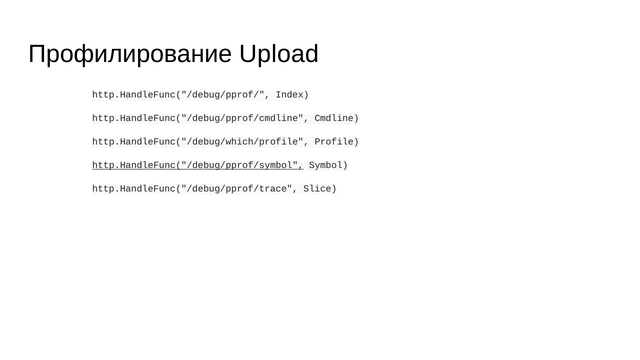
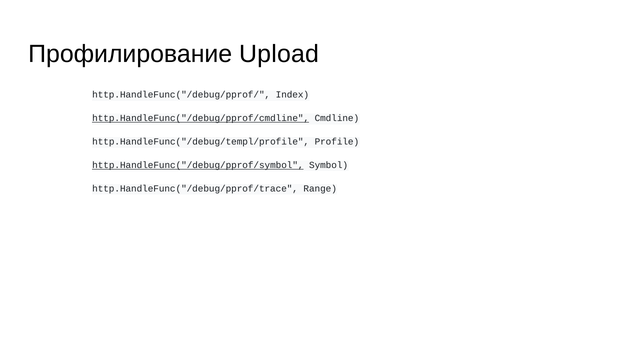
http.HandleFunc("/debug/pprof/cmdline underline: none -> present (201, 118)
http.HandleFunc("/debug/which/profile: http.HandleFunc("/debug/which/profile -> http.HandleFunc("/debug/templ/profile (201, 142)
Slice: Slice -> Range (320, 189)
